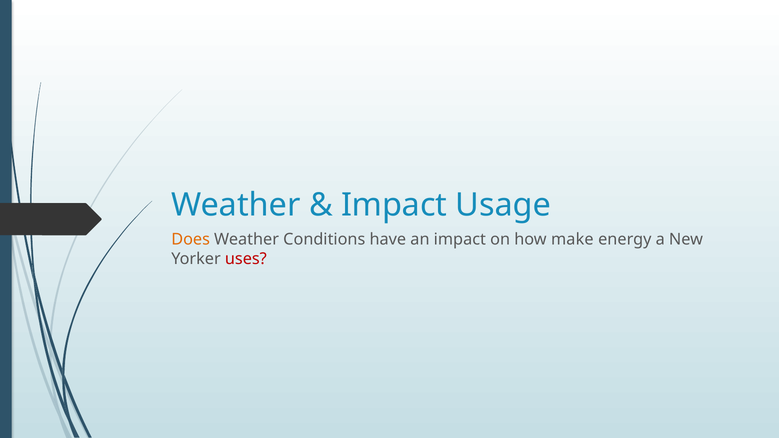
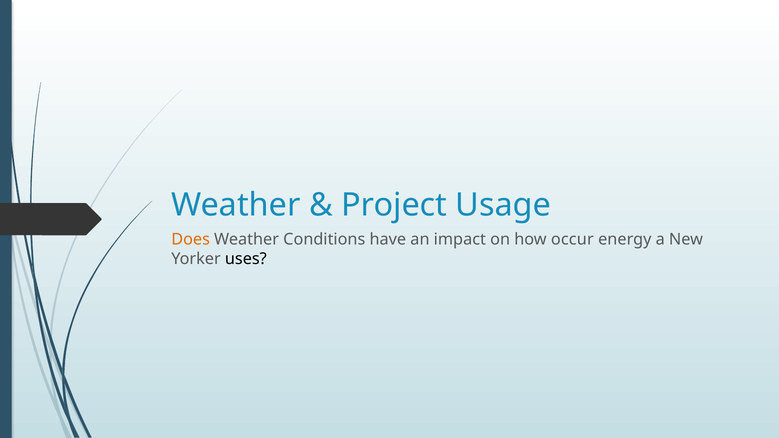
Impact: Impact -> Project (394, 205)
make: make -> occur (572, 239)
uses colour: red -> black (246, 259)
